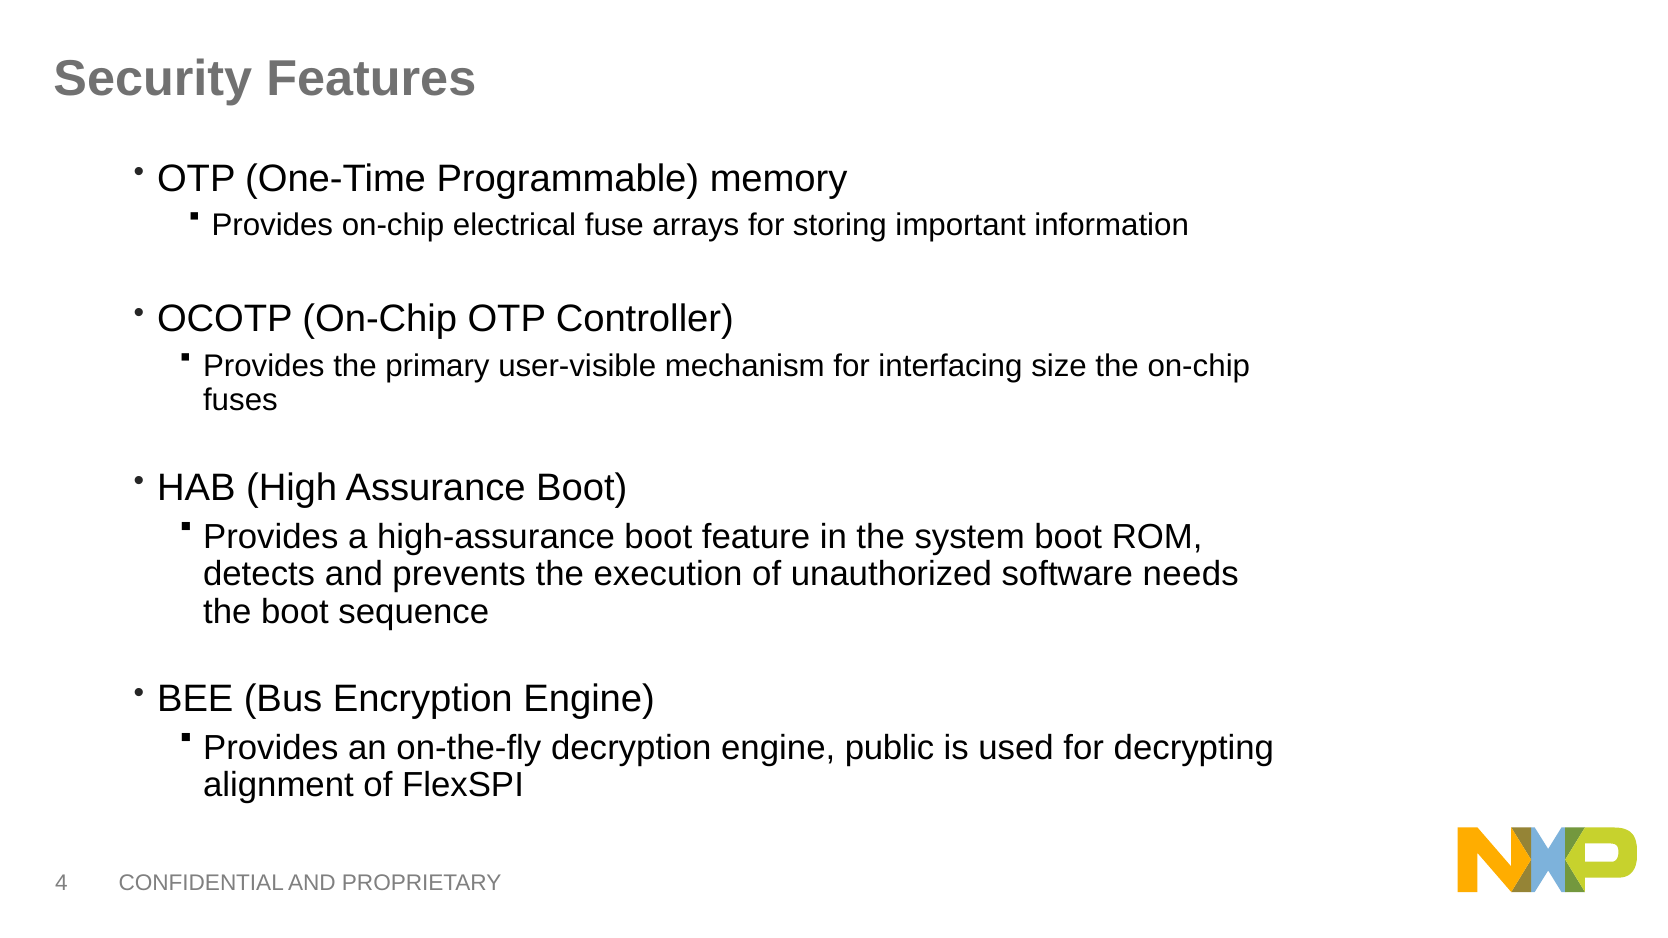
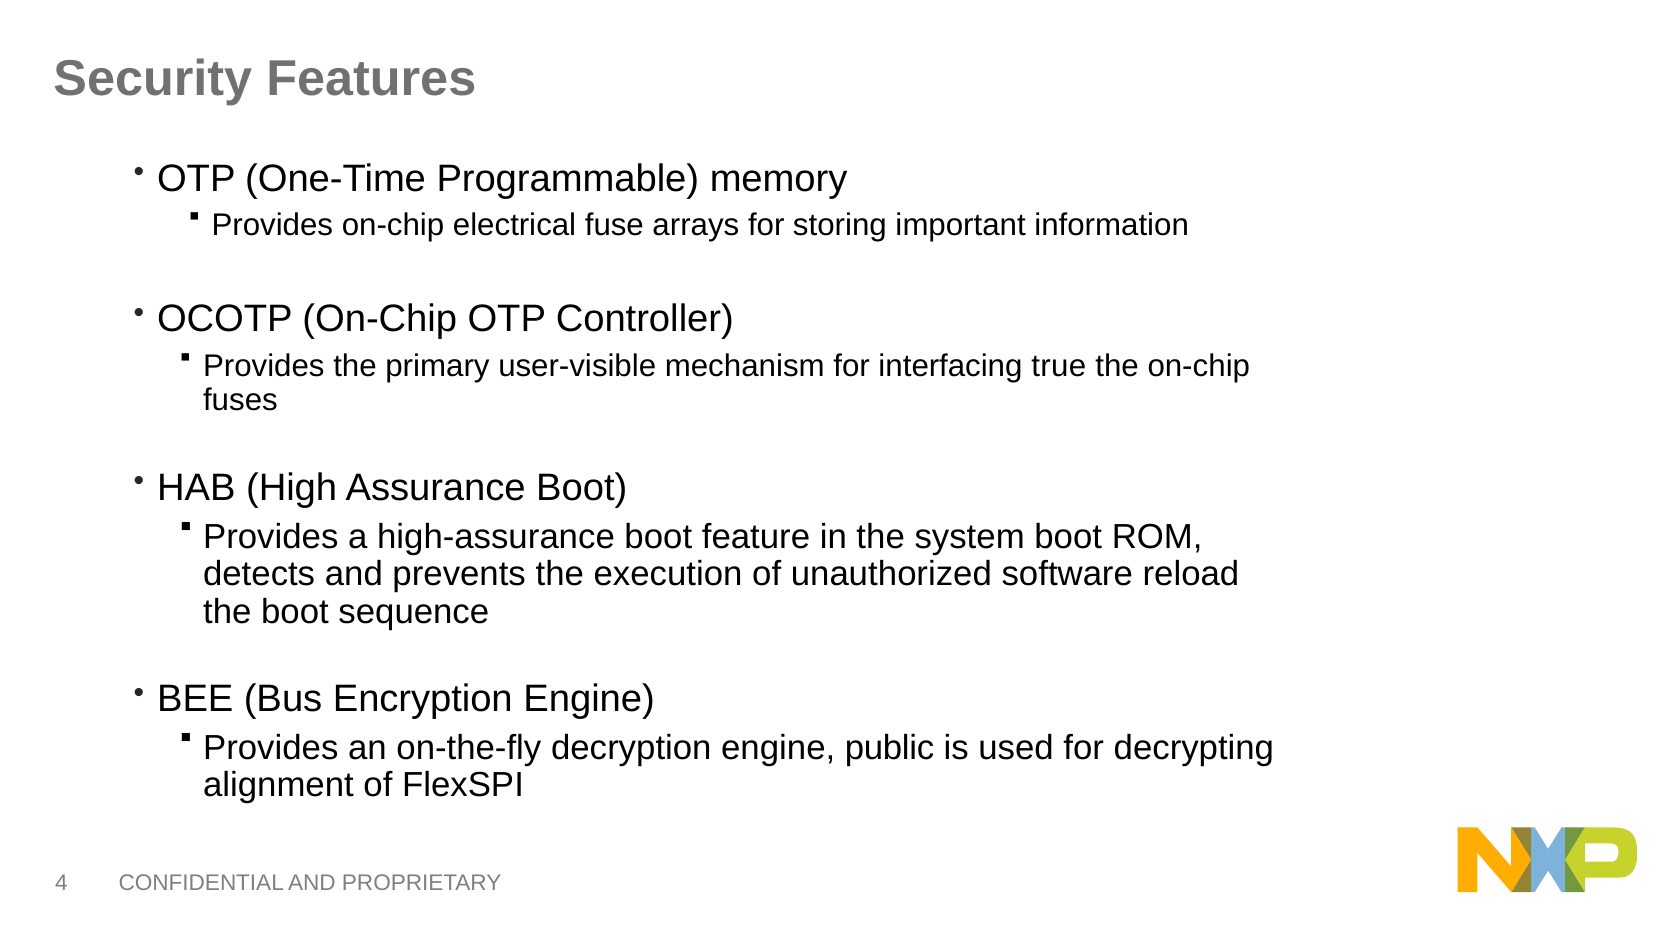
size: size -> true (1059, 366)
needs: needs -> reload (1191, 574)
